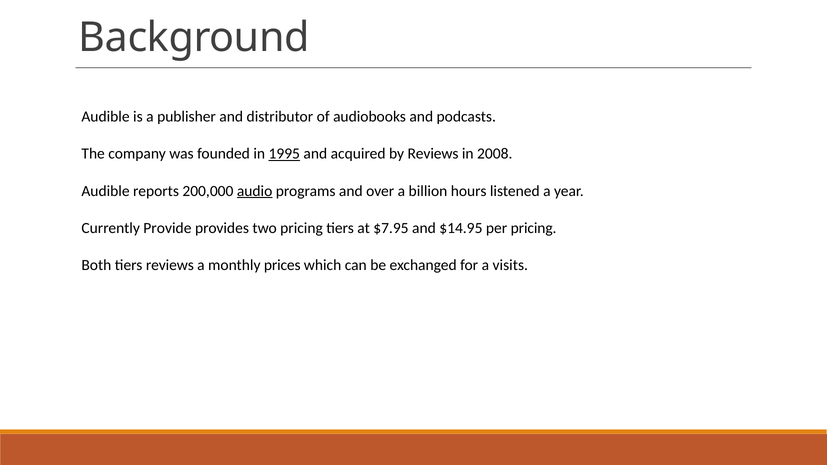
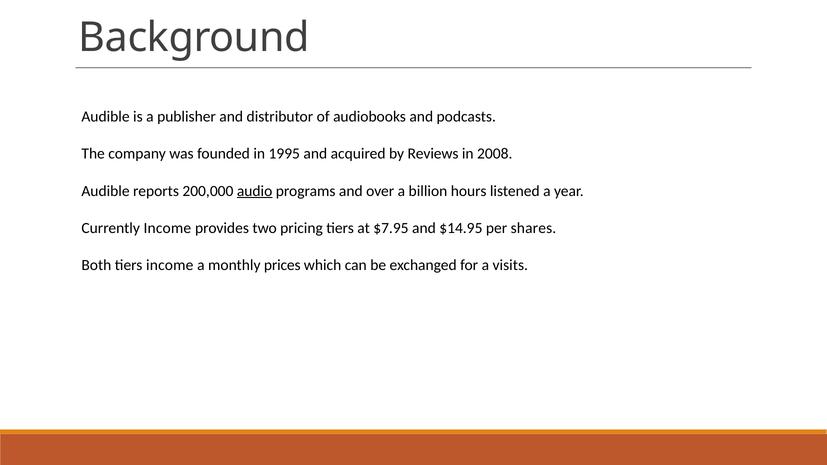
1995 underline: present -> none (284, 154)
Currently Provide: Provide -> Income (167, 228)
per pricing: pricing -> shares (533, 228)
tiers reviews: reviews -> income (170, 265)
